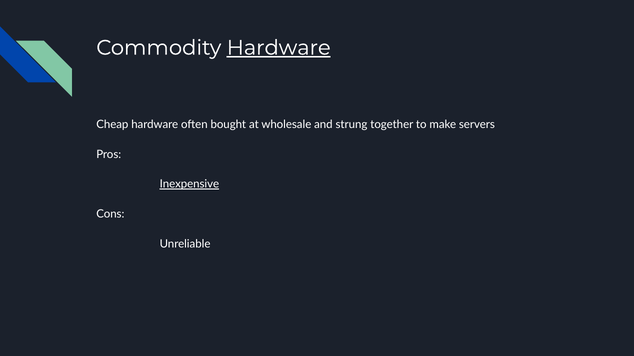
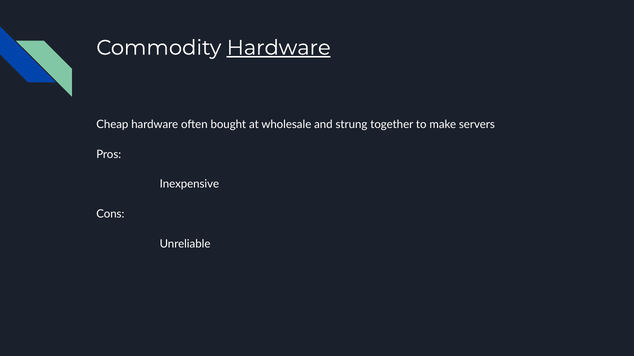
Inexpensive underline: present -> none (189, 184)
